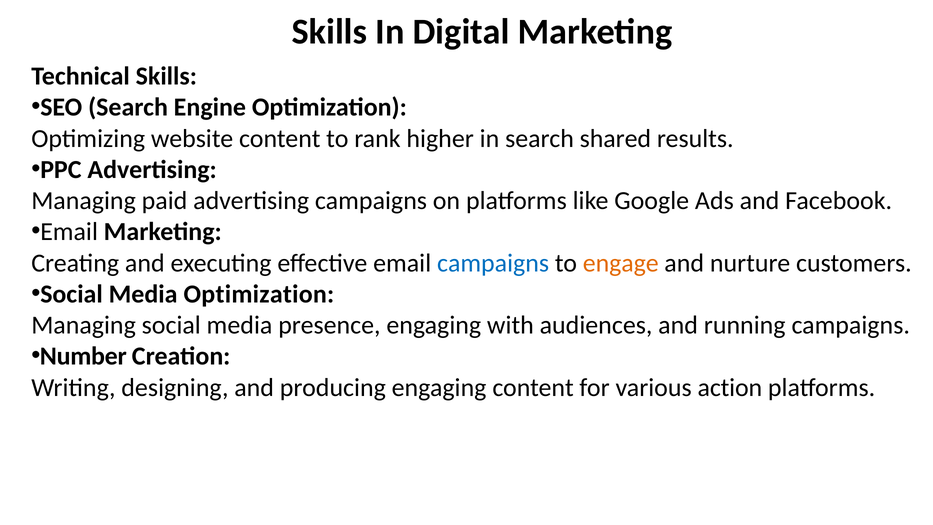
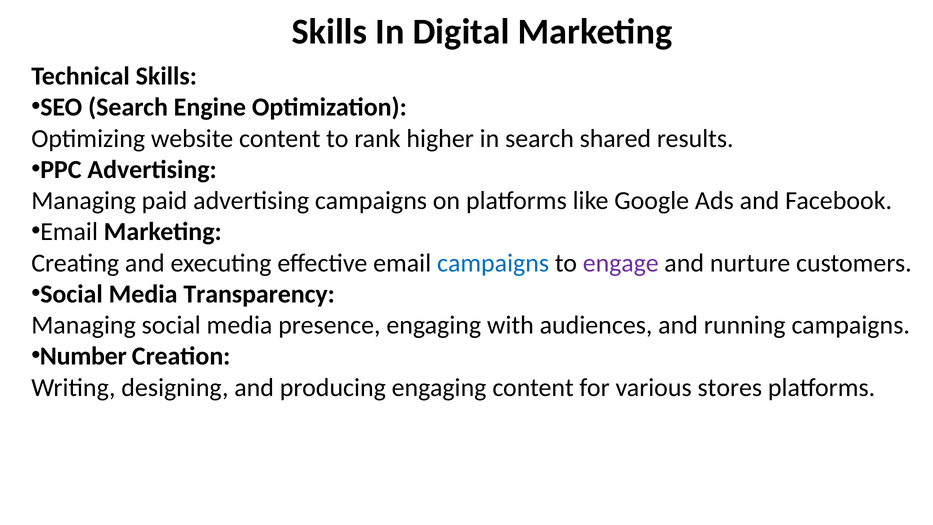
engage colour: orange -> purple (621, 263)
Media Optimization: Optimization -> Transparency (259, 294)
action: action -> stores (730, 387)
